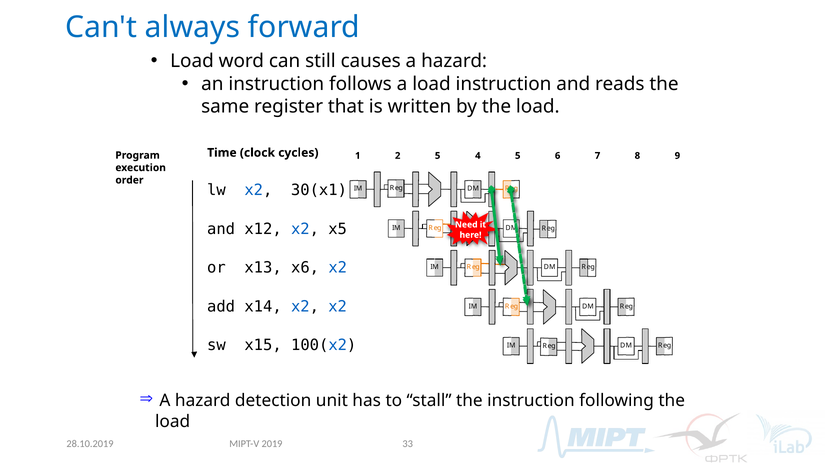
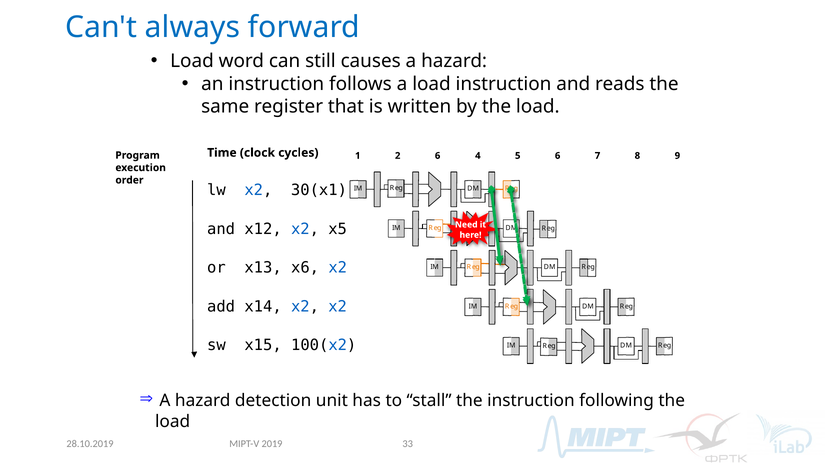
2 5: 5 -> 6 (438, 156)
